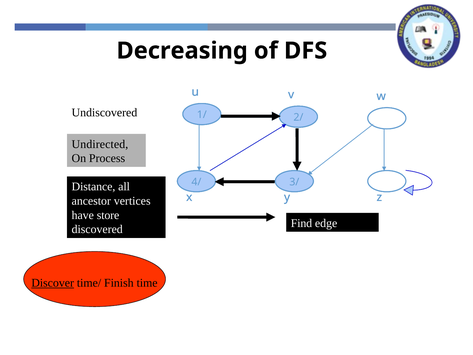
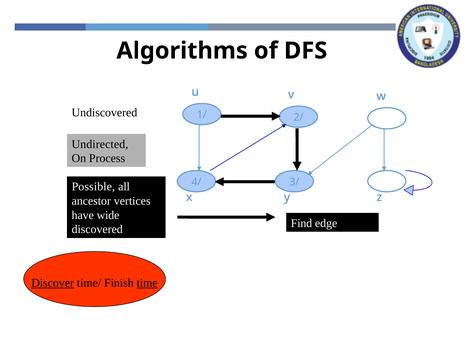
Decreasing: Decreasing -> Algorithms (182, 51)
Distance: Distance -> Possible (93, 187)
store: store -> wide (108, 215)
time underline: none -> present (147, 283)
